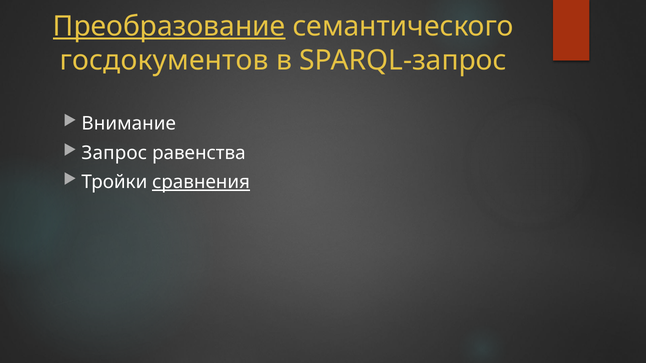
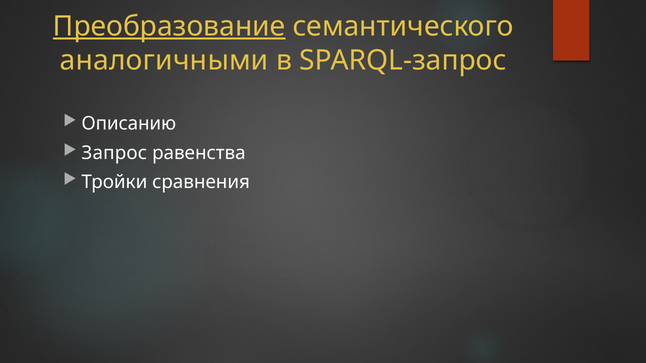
госдокументов: госдокументов -> аналогичными (164, 60)
Внимание: Внимание -> Описанию (129, 124)
сравнения underline: present -> none (201, 182)
